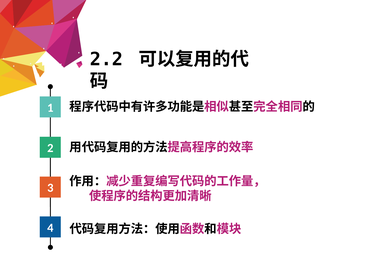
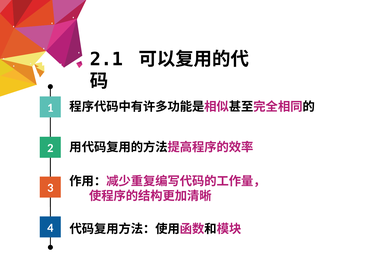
2.2: 2.2 -> 2.1 (106, 59)
